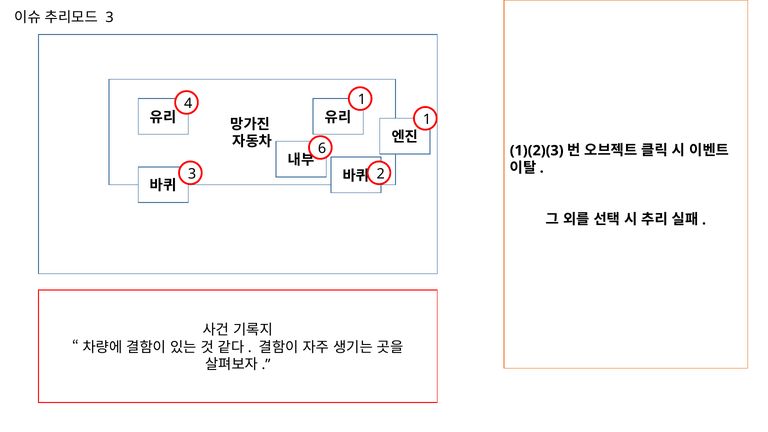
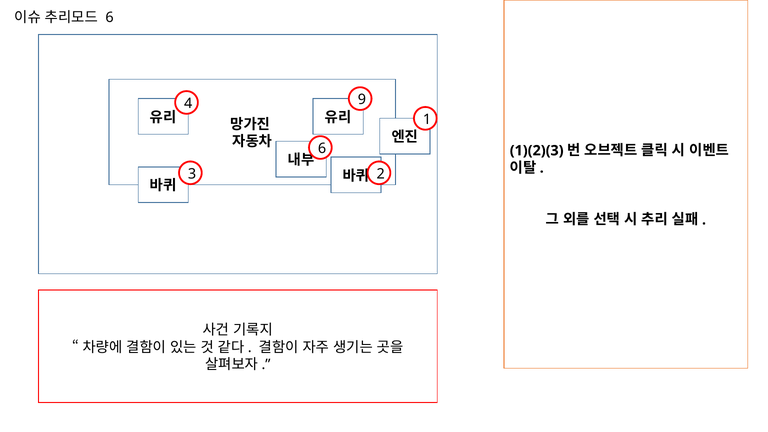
3: 3 -> 6 (109, 17)
4 1: 1 -> 9 (362, 100)
